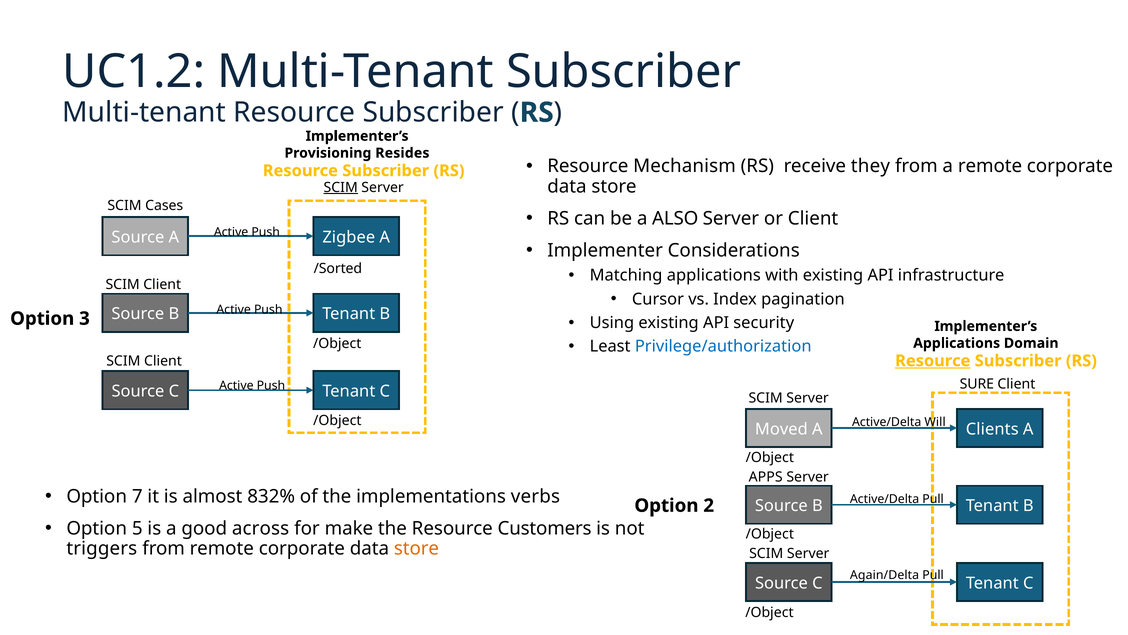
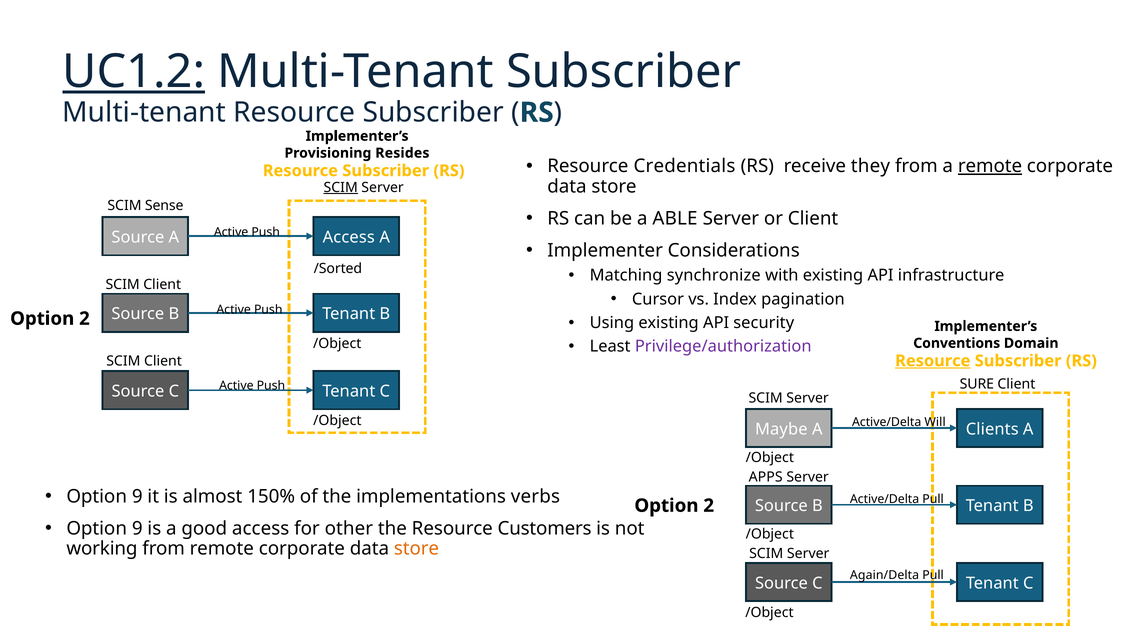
UC1.2 underline: none -> present (134, 72)
Mechanism: Mechanism -> Credentials (684, 166)
remote underline: none -> present (990, 166)
Cases: Cases -> Sense (164, 205)
ALSO: ALSO -> ABLE (675, 218)
Zigbee: Zigbee -> Access (349, 237)
Matching applications: applications -> synchronize (714, 275)
3: 3 -> 2 (84, 318)
Privilege/authorization colour: blue -> purple (723, 346)
Applications: Applications -> Conventions (957, 343)
Moved: Moved -> Maybe (781, 429)
7: 7 -> 9 (137, 496)
832%: 832% -> 150% (271, 496)
5: 5 -> 9 (137, 528)
good across: across -> access (261, 528)
make: make -> other (349, 528)
triggers: triggers -> working (102, 548)
